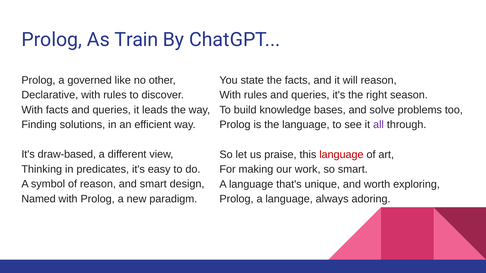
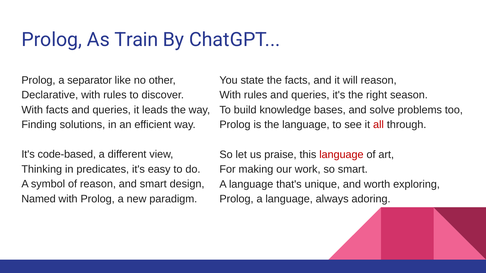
governed: governed -> separator (90, 80)
all colour: purple -> red (379, 125)
draw-based: draw-based -> code-based (67, 155)
